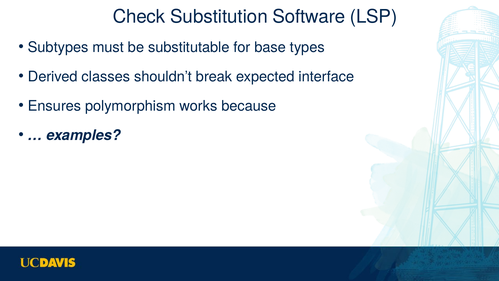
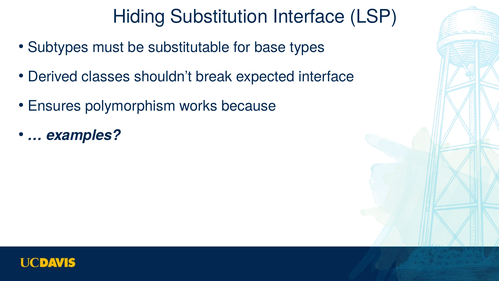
Check: Check -> Hiding (139, 17)
Substitution Software: Software -> Interface (309, 17)
